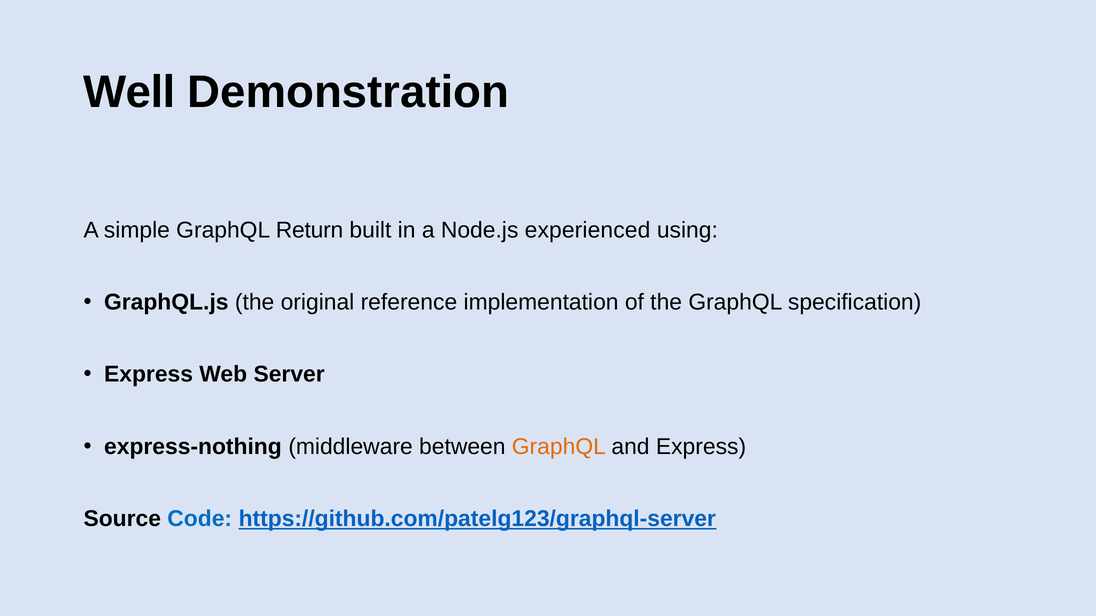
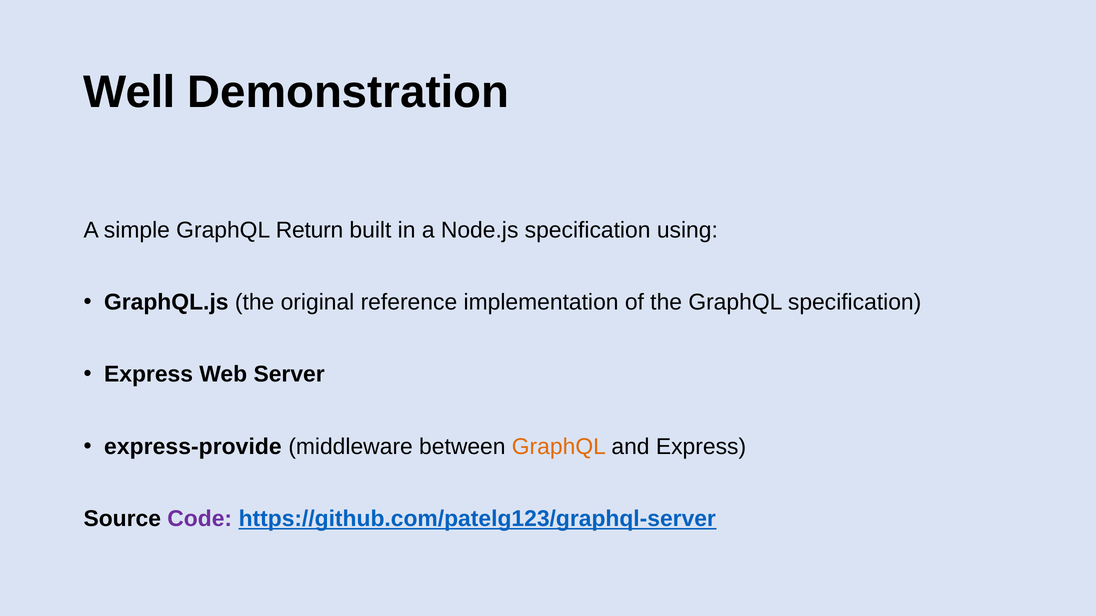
Node.js experienced: experienced -> specification (588, 230)
express-nothing: express-nothing -> express-provide (193, 447)
Code colour: blue -> purple (200, 519)
